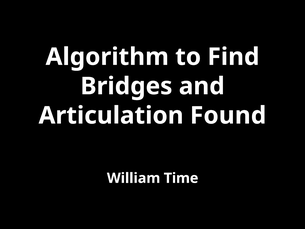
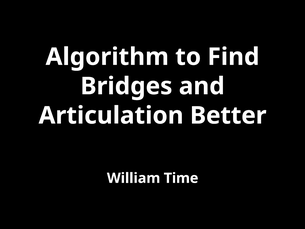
Found: Found -> Better (228, 115)
